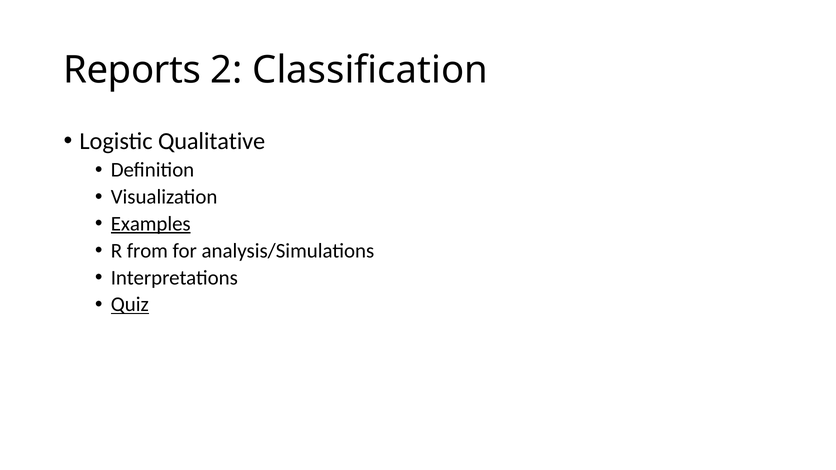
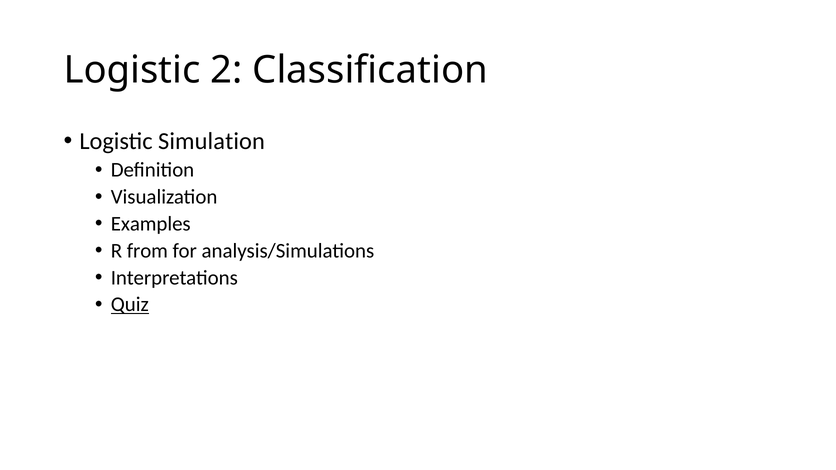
Reports: Reports -> Logistic (132, 70)
Qualitative: Qualitative -> Simulation (211, 141)
Examples underline: present -> none (151, 224)
